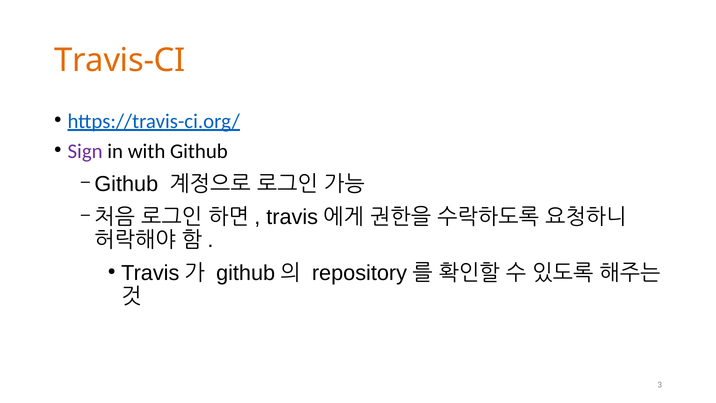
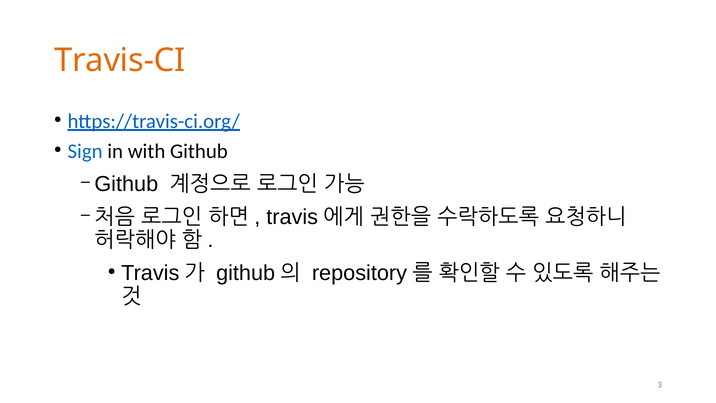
Sign colour: purple -> blue (85, 151)
